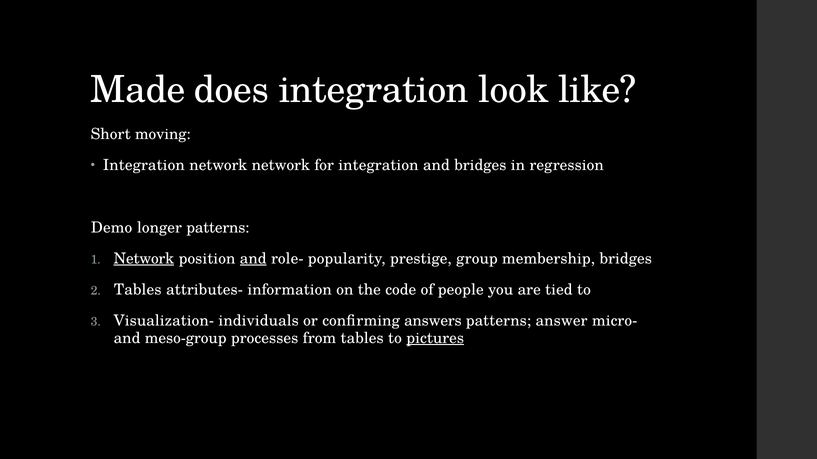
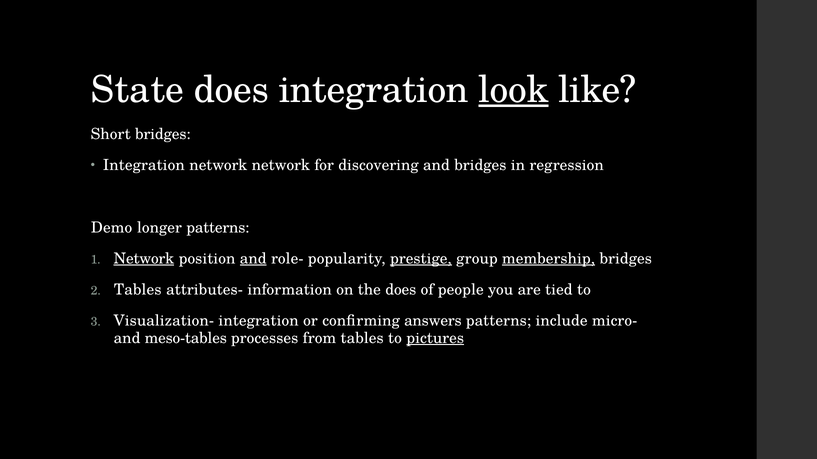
Made: Made -> State (137, 90)
look underline: none -> present (514, 90)
Short moving: moving -> bridges (163, 135)
for integration: integration -> discovering (378, 166)
prestige underline: none -> present (421, 259)
membership underline: none -> present (549, 259)
the code: code -> does (401, 290)
Visualization- individuals: individuals -> integration (259, 321)
answer: answer -> include (562, 321)
meso-group: meso-group -> meso-tables (186, 339)
